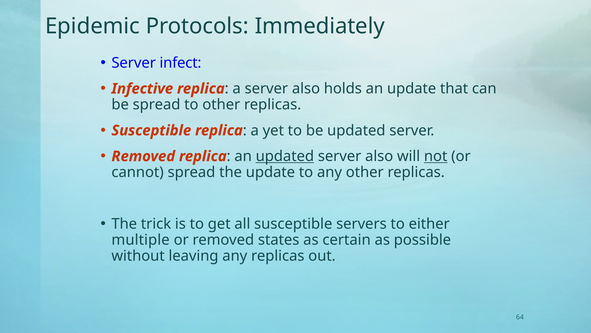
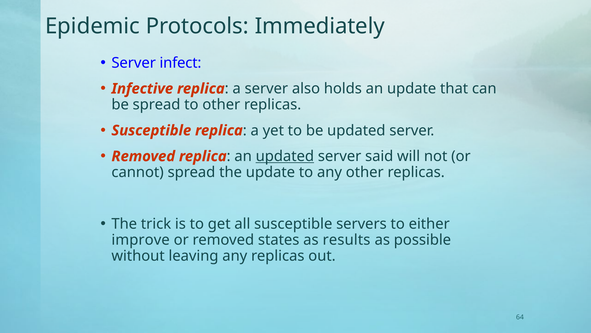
also: also -> said (379, 156)
not underline: present -> none (436, 156)
multiple: multiple -> improve (141, 240)
certain: certain -> results (347, 240)
